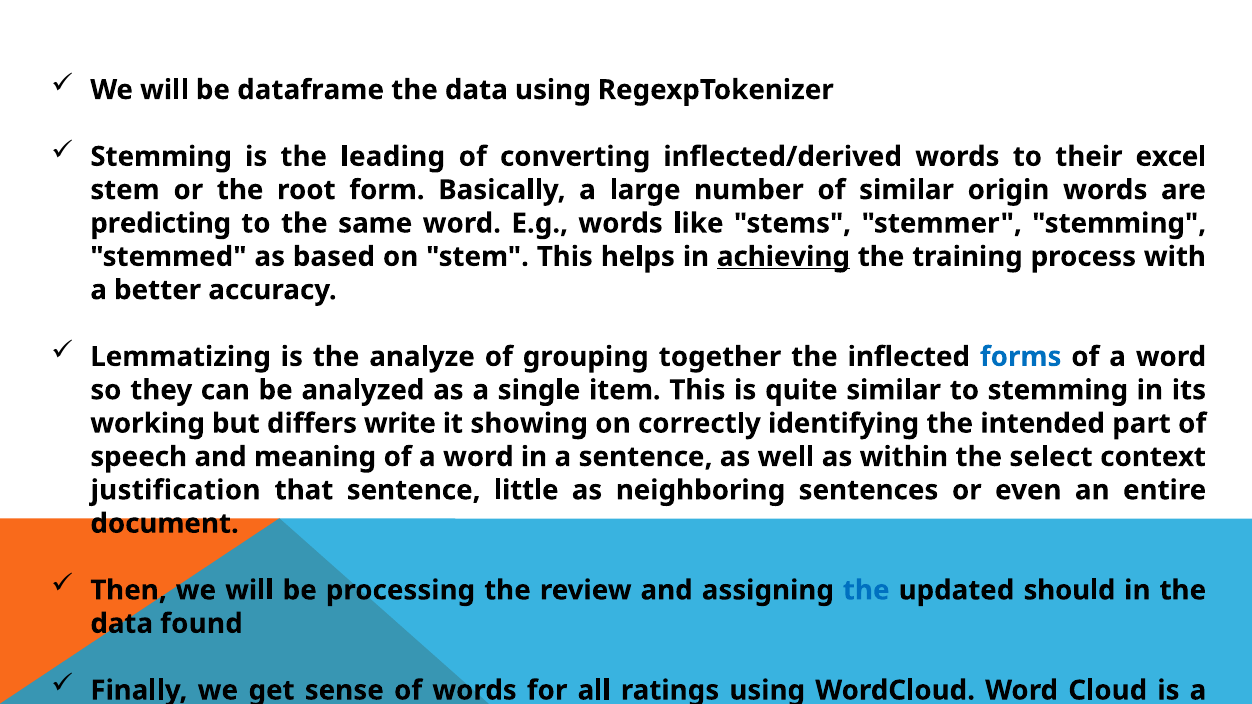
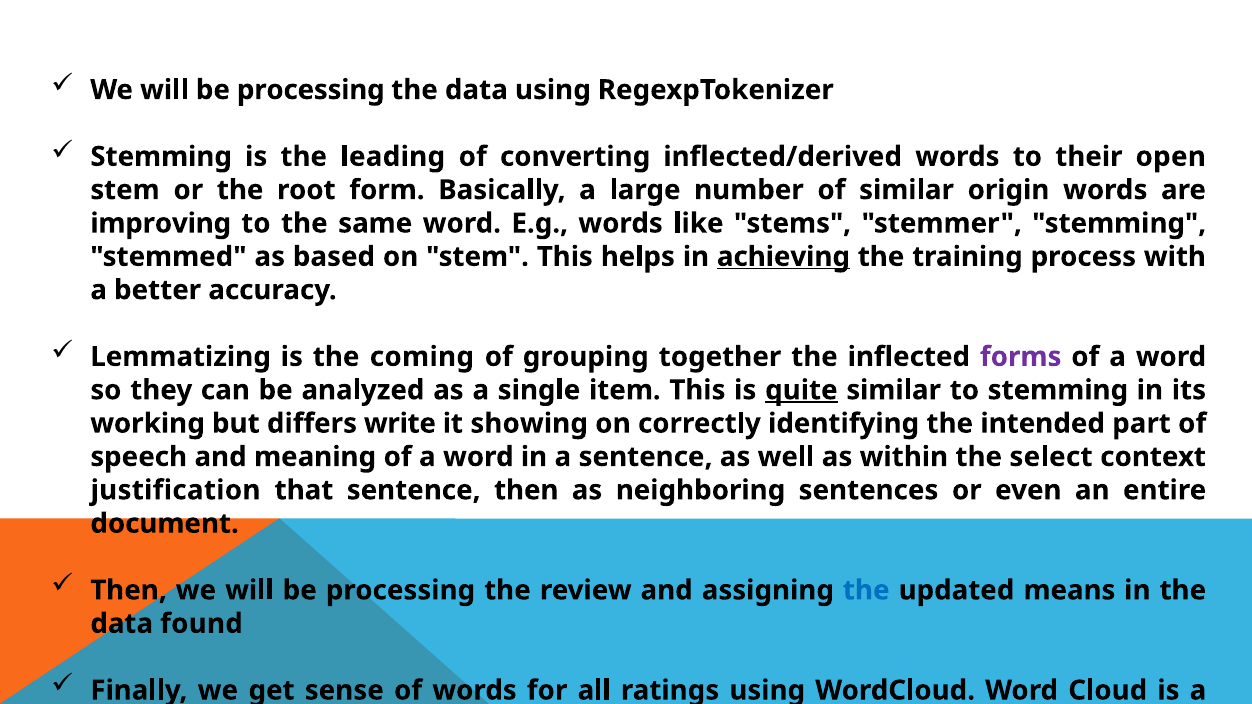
dataframe: dataframe -> processing (311, 90)
excel: excel -> open (1171, 157)
predicting: predicting -> improving (161, 223)
analyze: analyze -> coming (422, 357)
forms colour: blue -> purple (1021, 357)
quite underline: none -> present (801, 390)
sentence little: little -> then (526, 490)
should: should -> means (1069, 591)
